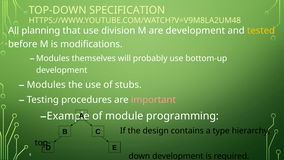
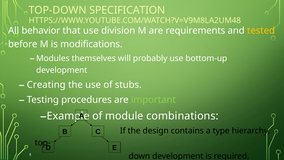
planning: planning -> behavior (41, 31)
are development: development -> requirements (195, 31)
Modules: Modules -> Creating (46, 85)
important colour: pink -> light green (153, 100)
programming: programming -> combinations (182, 116)
